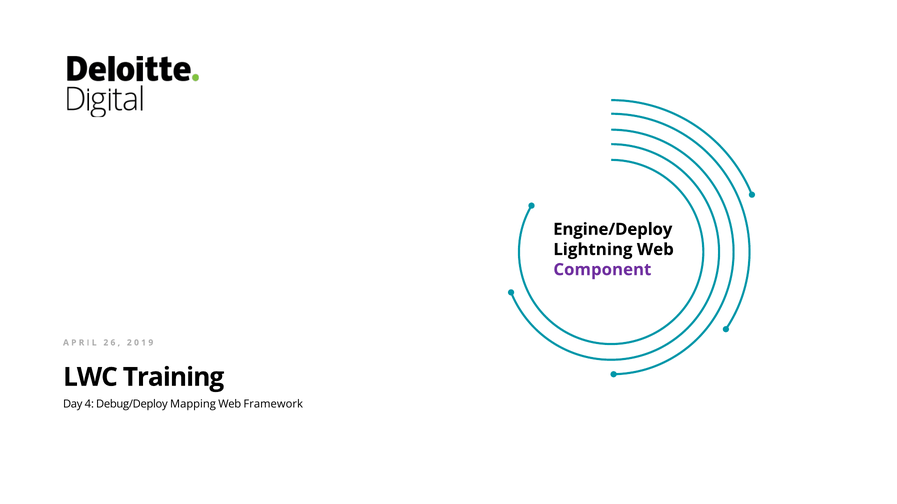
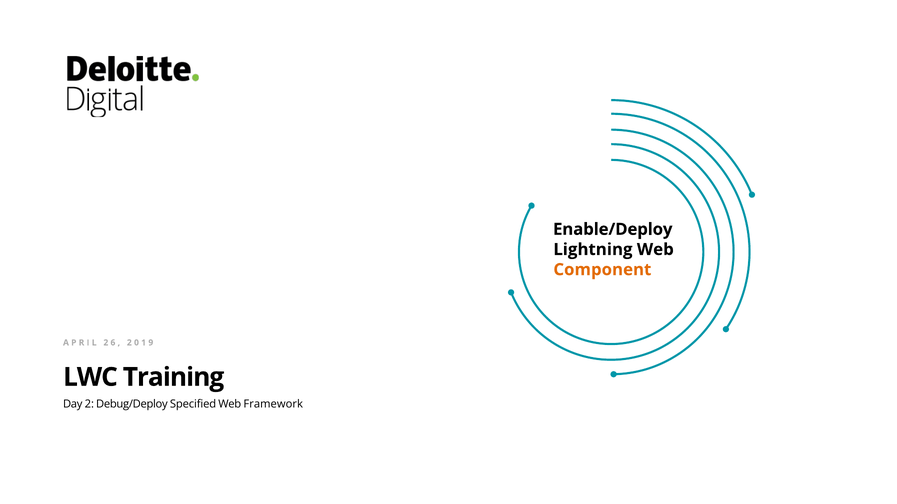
Engine/Deploy: Engine/Deploy -> Enable/Deploy (613, 230)
Component colour: purple -> orange (602, 270)
Day 4: 4 -> 2 (89, 405)
Mapping: Mapping -> Specified (193, 405)
